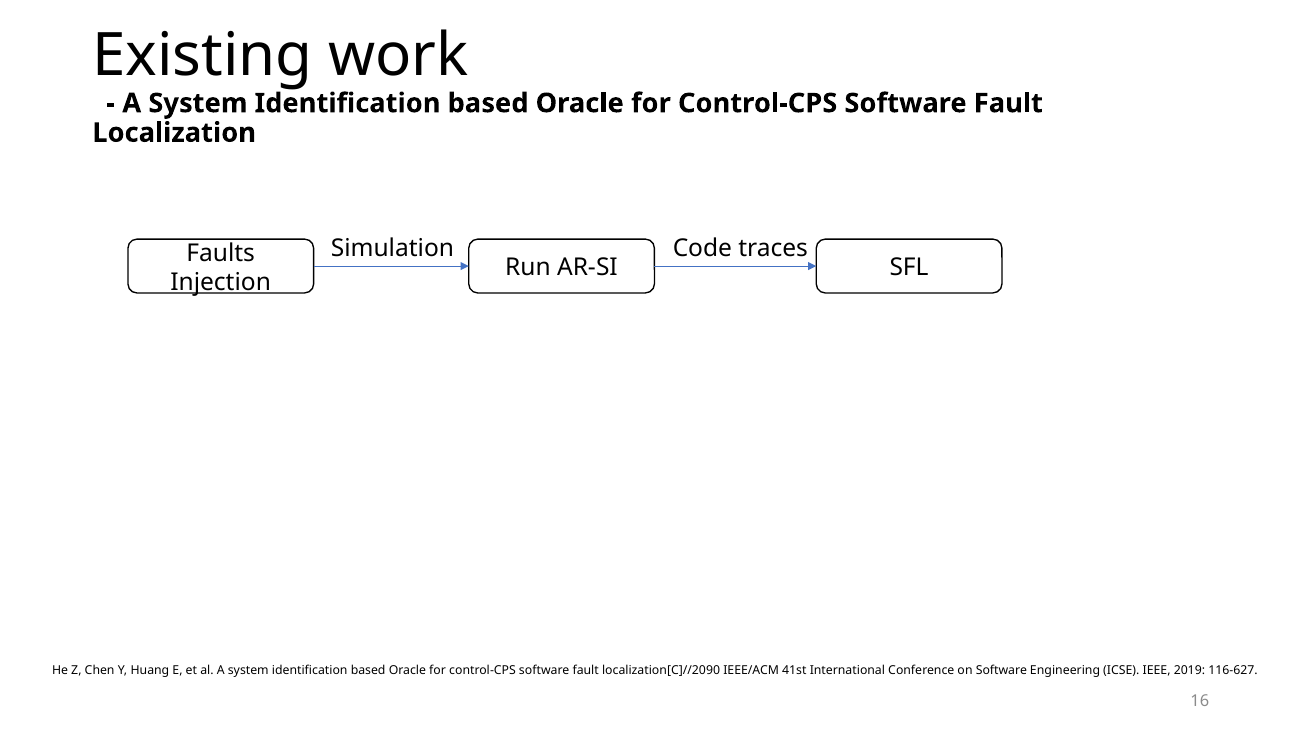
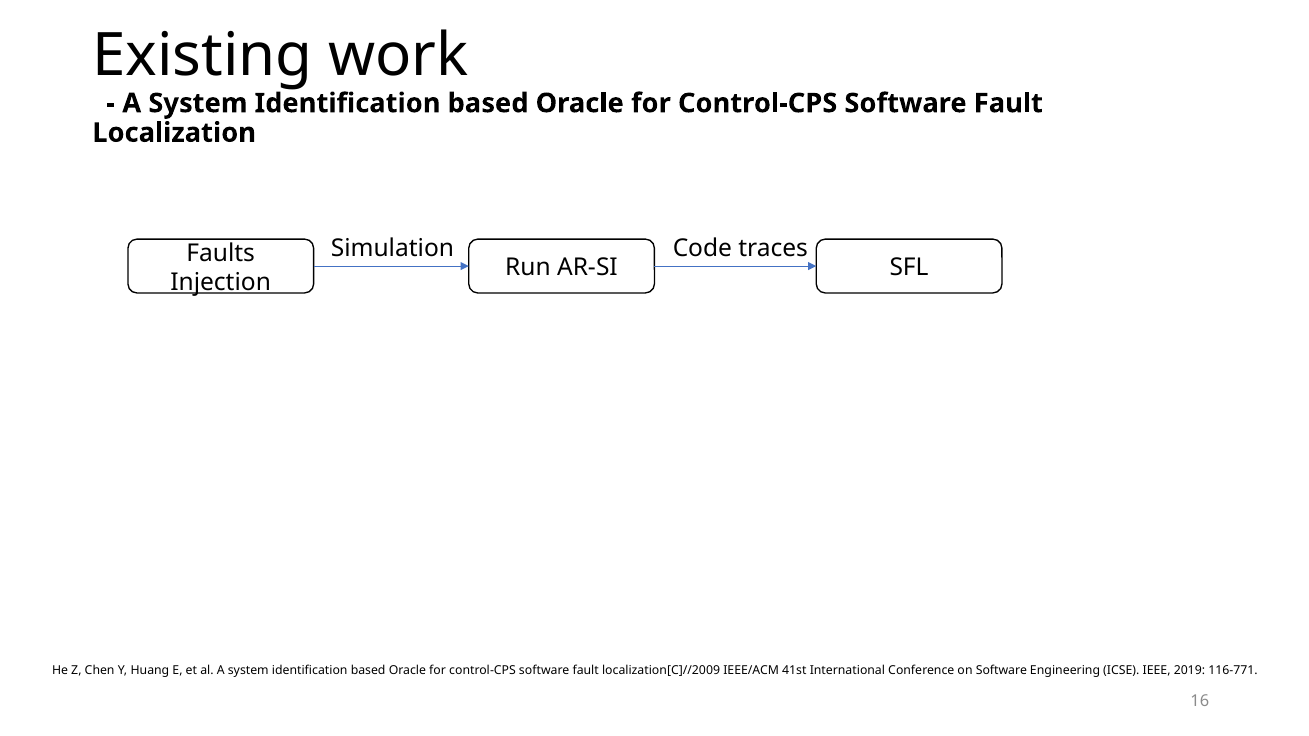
localization[C]//2090: localization[C]//2090 -> localization[C]//2009 (661, 671)
116-627: 116-627 -> 116-771 (1233, 671)
